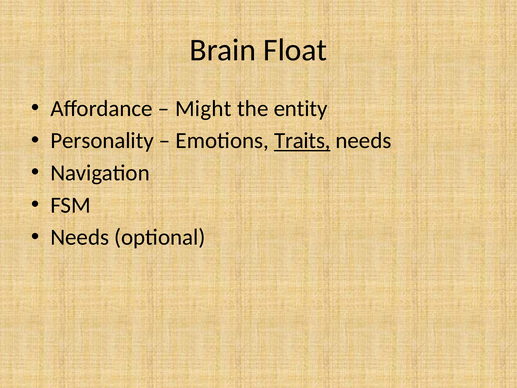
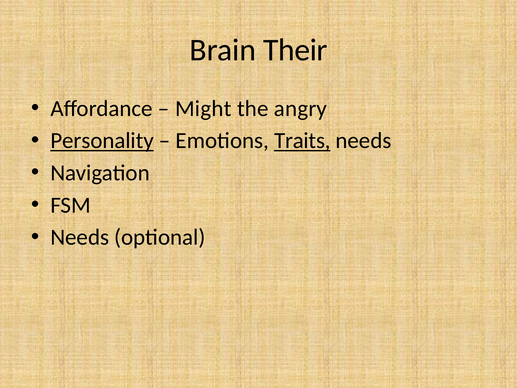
Float: Float -> Their (295, 50)
entity: entity -> angry (300, 108)
Personality underline: none -> present (102, 141)
